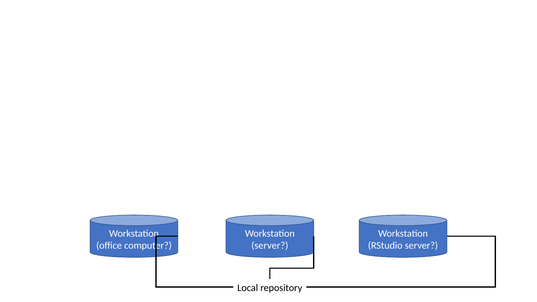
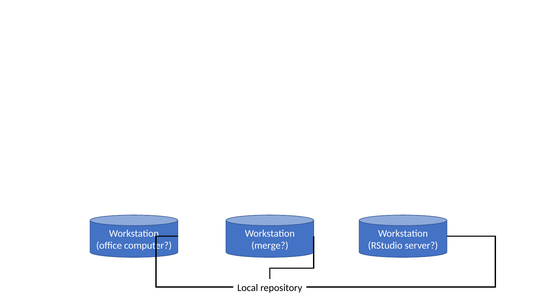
server: server -> merge (270, 246)
